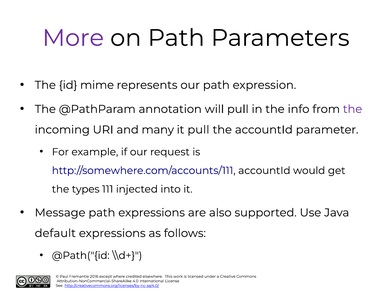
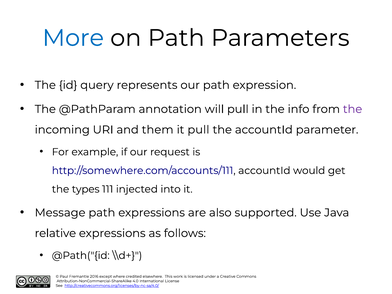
More colour: purple -> blue (73, 38)
mime: mime -> query (97, 85)
many: many -> them (158, 130)
default: default -> relative (55, 233)
